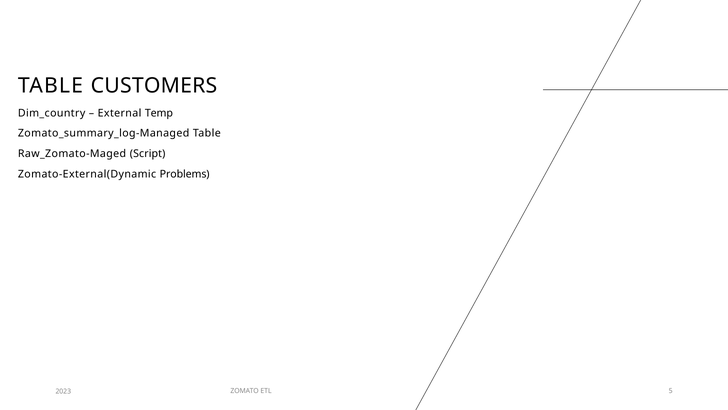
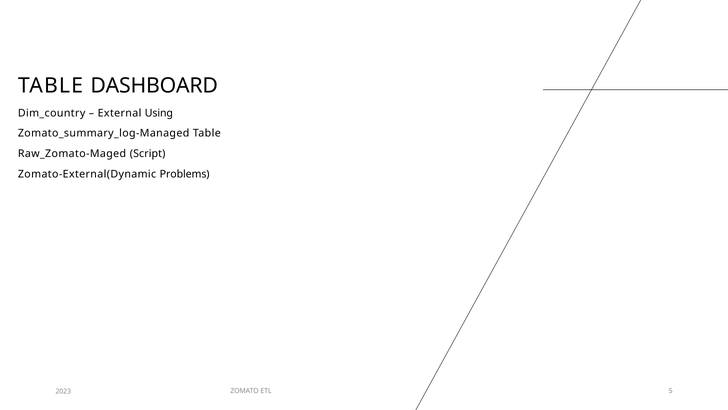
CUSTOMERS: CUSTOMERS -> DASHBOARD (154, 85)
Temp: Temp -> Using (159, 113)
